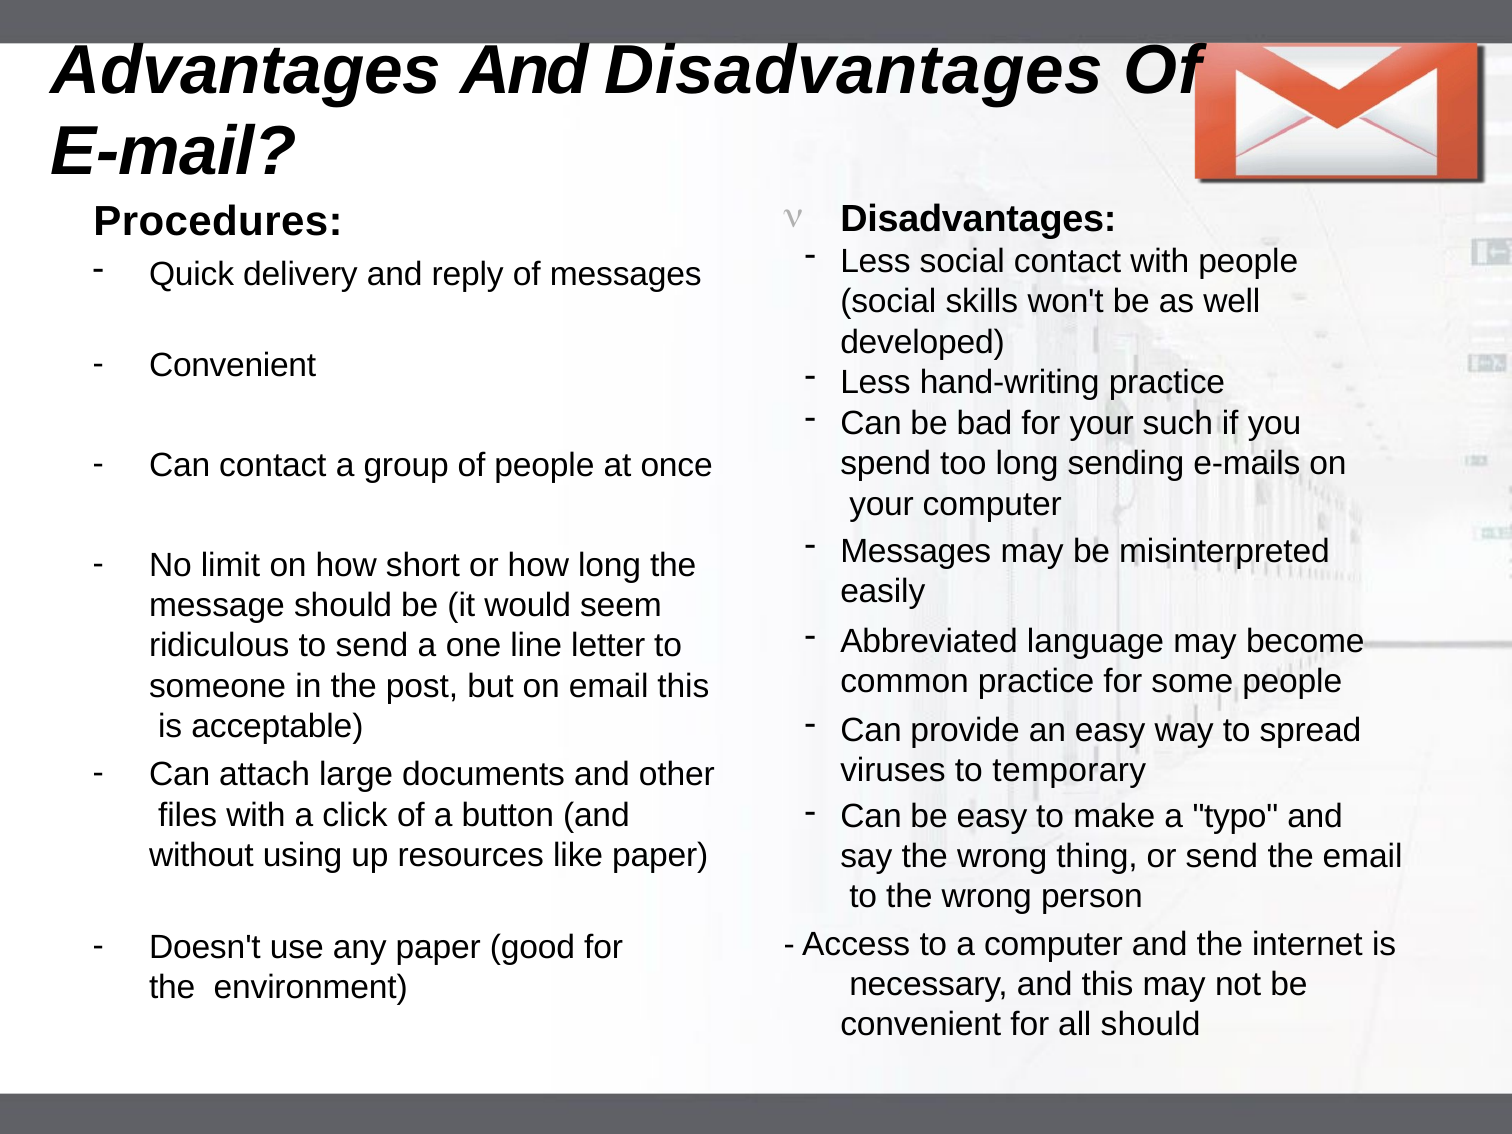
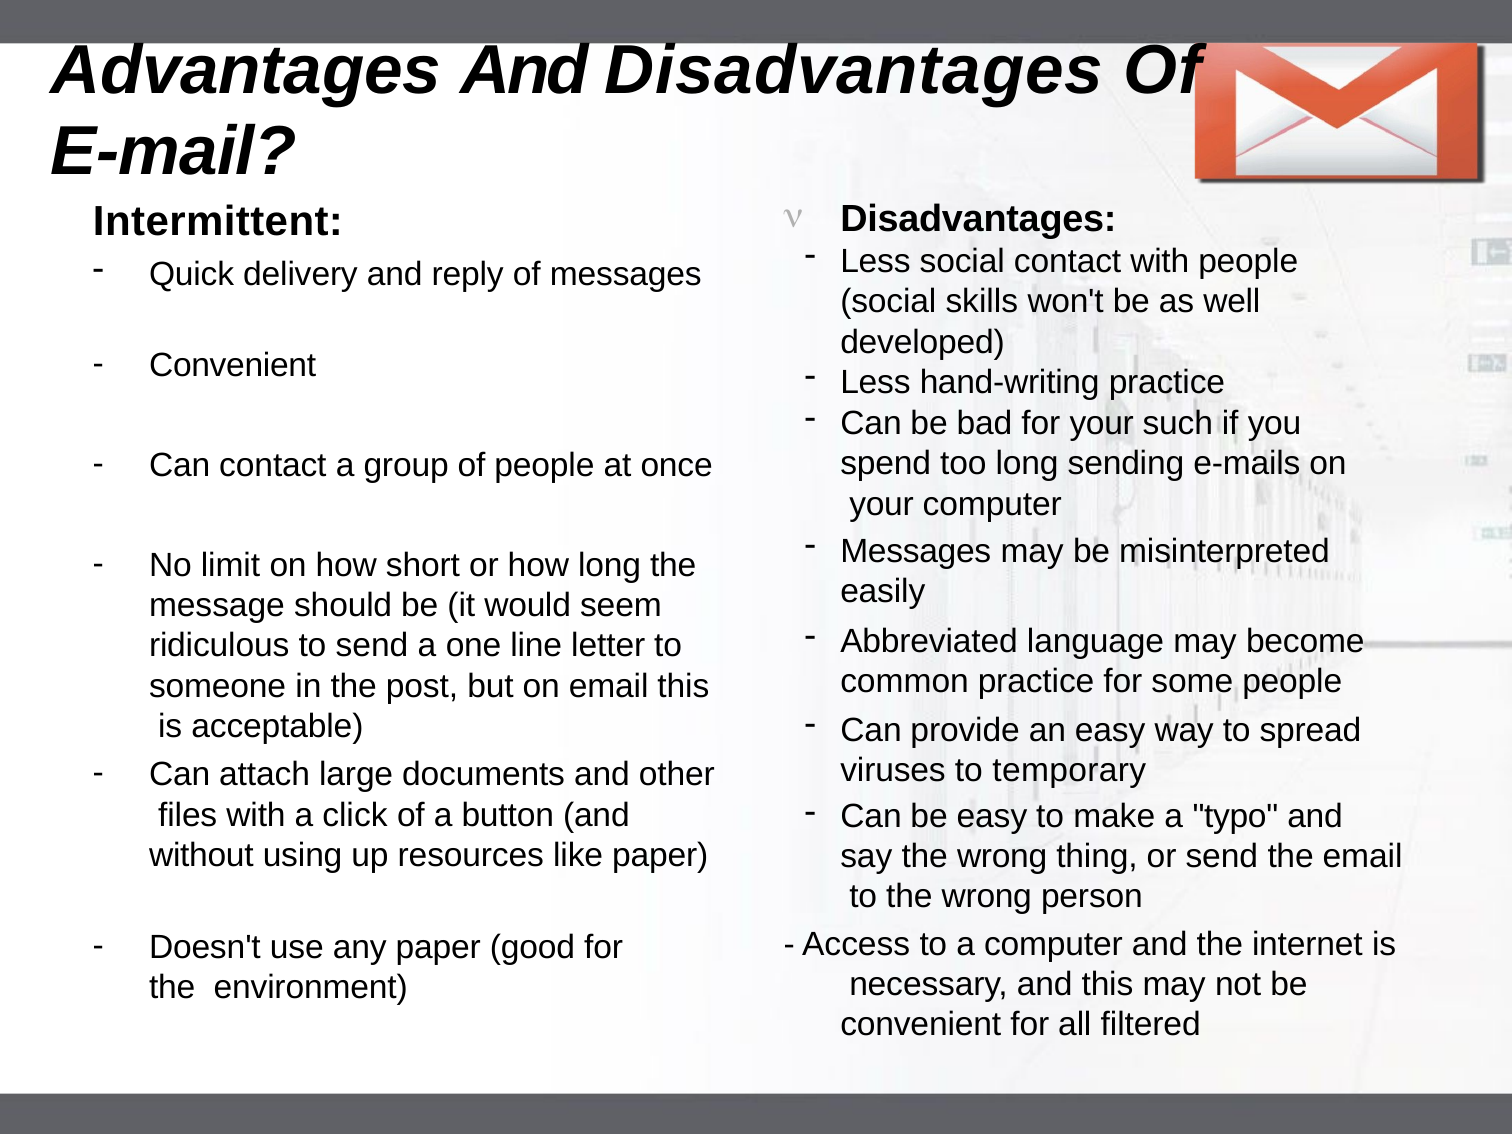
Procedures: Procedures -> Intermittent (218, 222)
all should: should -> filtered (1151, 1024)
